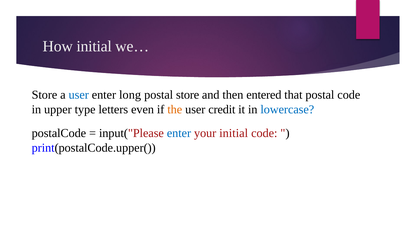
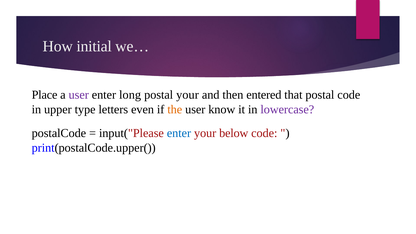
Store: Store -> Place (45, 95)
user colour: blue -> purple (79, 95)
postal store: store -> your (187, 95)
credit: credit -> know (222, 109)
lowercase colour: blue -> purple (287, 109)
your initial: initial -> below (234, 133)
